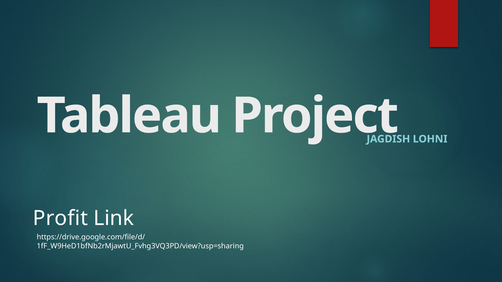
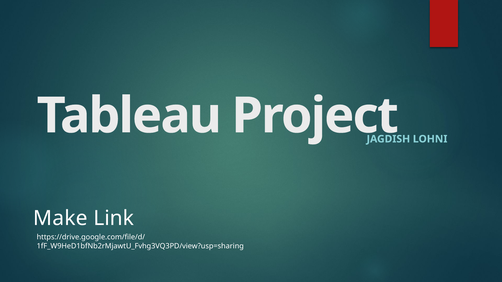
Profit: Profit -> Make (60, 219)
